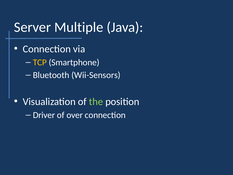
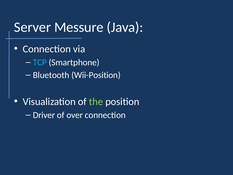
Multiple: Multiple -> Messure (79, 27)
TCP colour: yellow -> light blue (40, 62)
Wii-Sensors: Wii-Sensors -> Wii-Position (96, 75)
